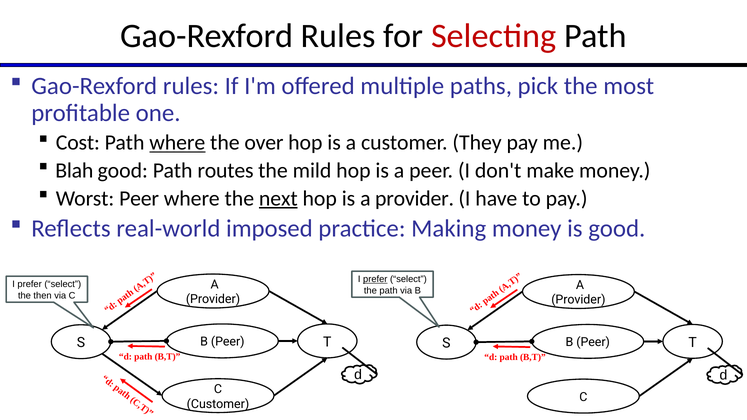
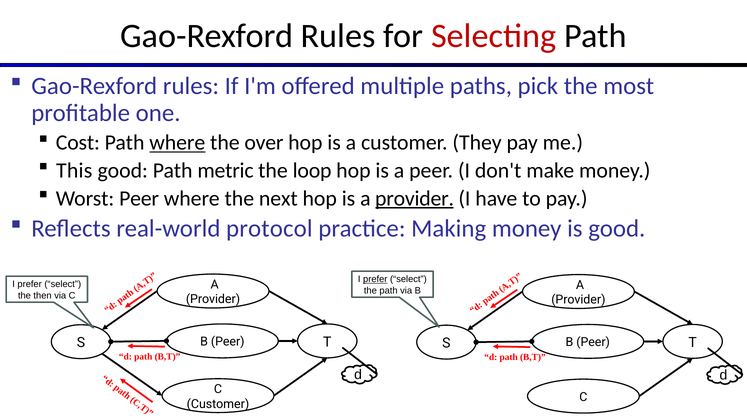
Blah: Blah -> This (74, 171)
routes: routes -> metric (225, 171)
mild: mild -> loop (312, 171)
next underline: present -> none (278, 198)
provider underline: none -> present (415, 198)
imposed: imposed -> protocol (269, 229)
